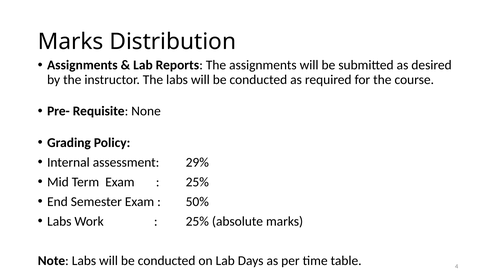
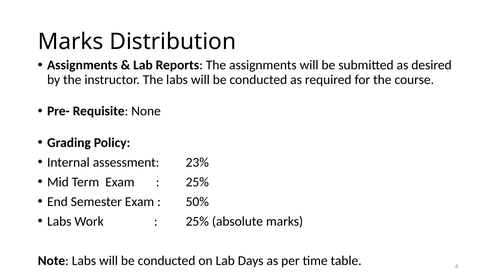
29%: 29% -> 23% (197, 162)
